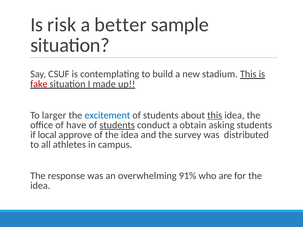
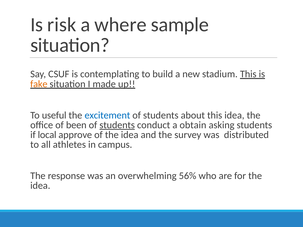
better: better -> where (121, 25)
fake colour: red -> orange (39, 84)
larger: larger -> useful (54, 115)
this underline: present -> none (215, 115)
have: have -> been (76, 125)
91%: 91% -> 56% (188, 176)
